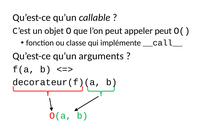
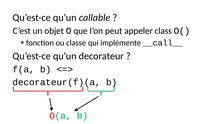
appeler peut: peut -> class (163, 31)
arguments: arguments -> decorateur (101, 56)
